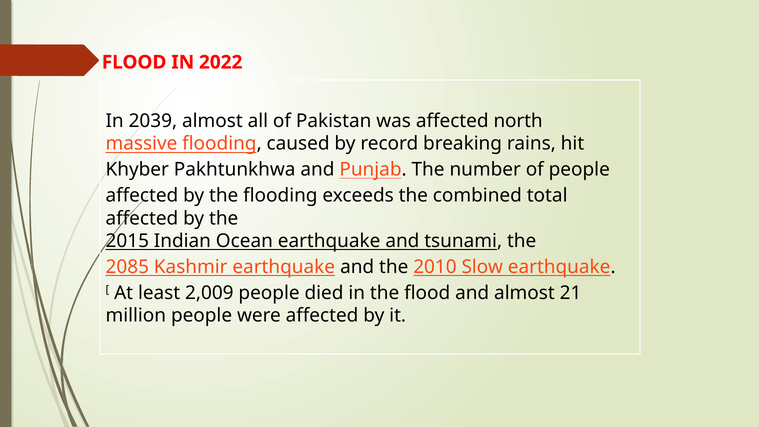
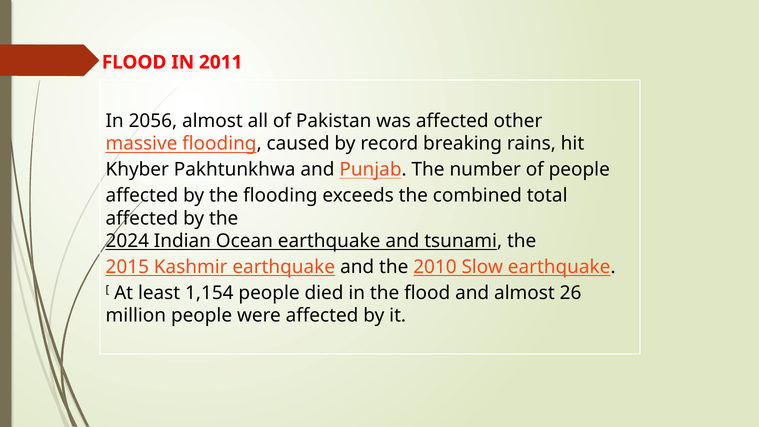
2022: 2022 -> 2011 (221, 62)
2039: 2039 -> 2056 (153, 121)
north: north -> other (518, 121)
2015: 2015 -> 2024 (127, 241)
2085: 2085 -> 2015 (127, 267)
2,009: 2,009 -> 1,154 (209, 293)
21: 21 -> 26 (571, 293)
